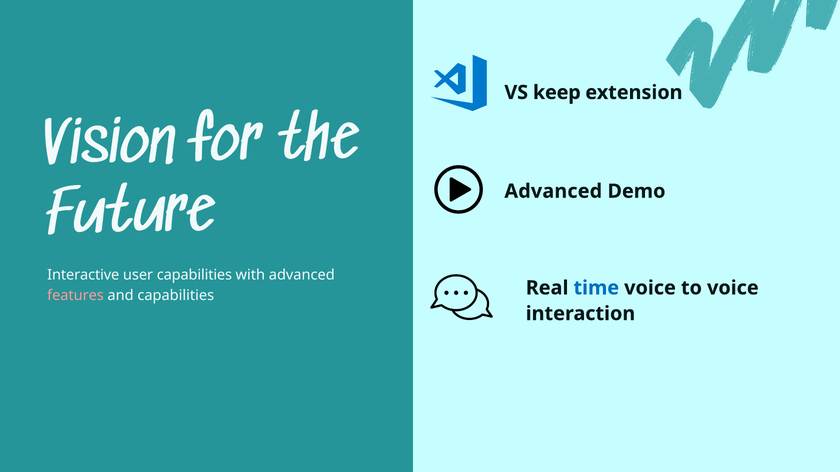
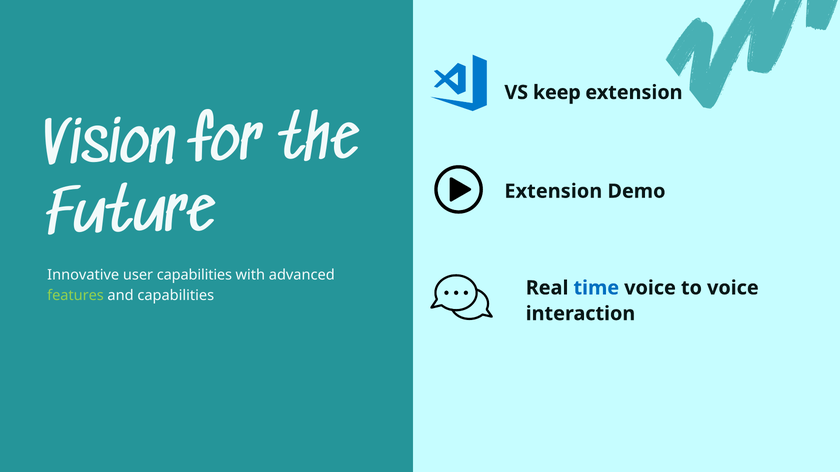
Advanced: Advanced -> Extension (553, 191)
Interactive: Interactive -> Innovative (83, 275)
features colour: pink -> light green (76, 296)
